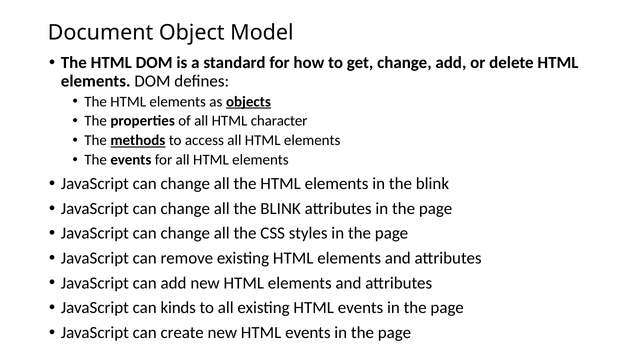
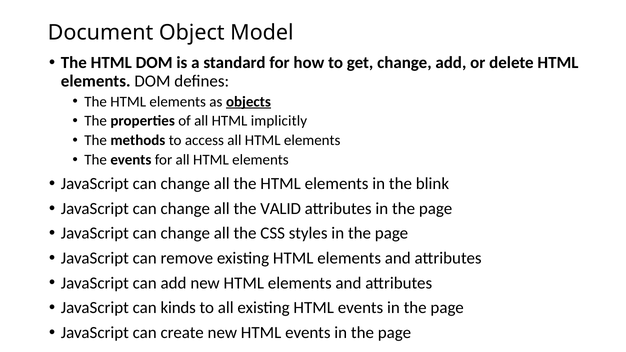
character: character -> implicitly (279, 121)
methods underline: present -> none (138, 141)
all the BLINK: BLINK -> VALID (281, 209)
